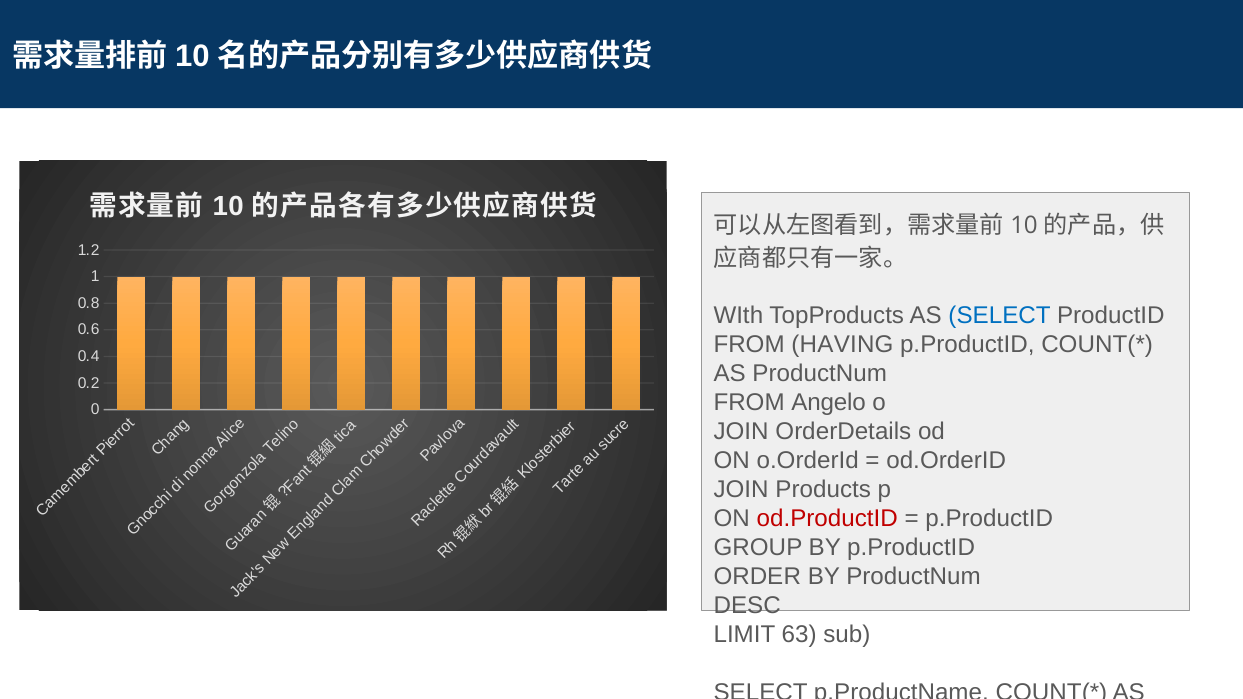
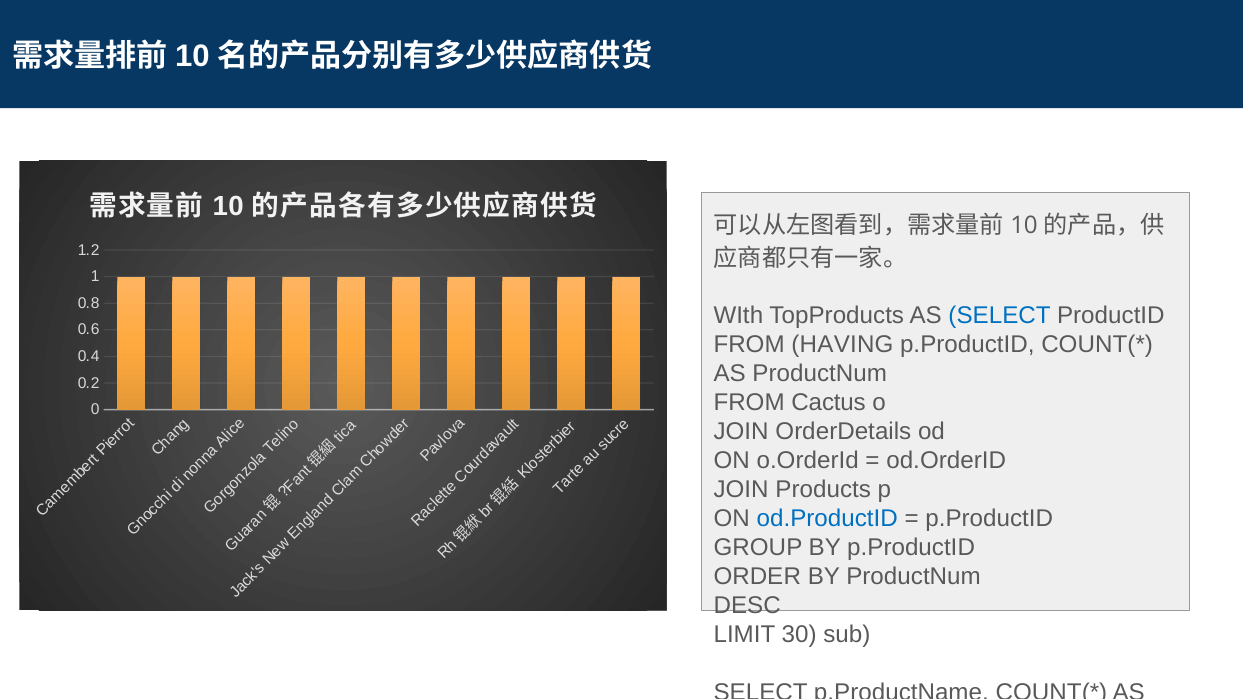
Angelo: Angelo -> Cactus (829, 403)
od.ProductID colour: red -> blue (827, 519)
63: 63 -> 30 (799, 635)
